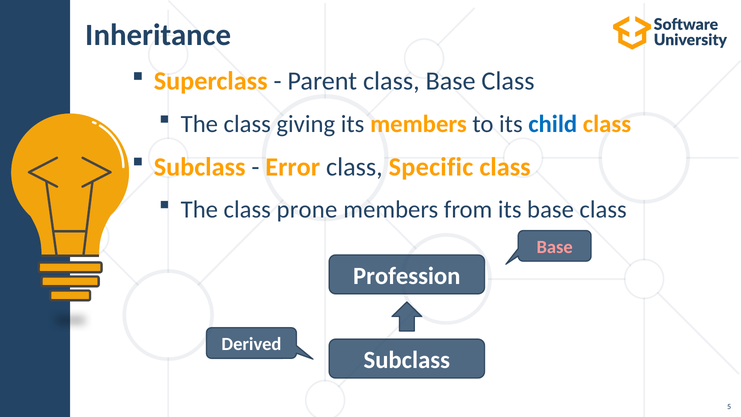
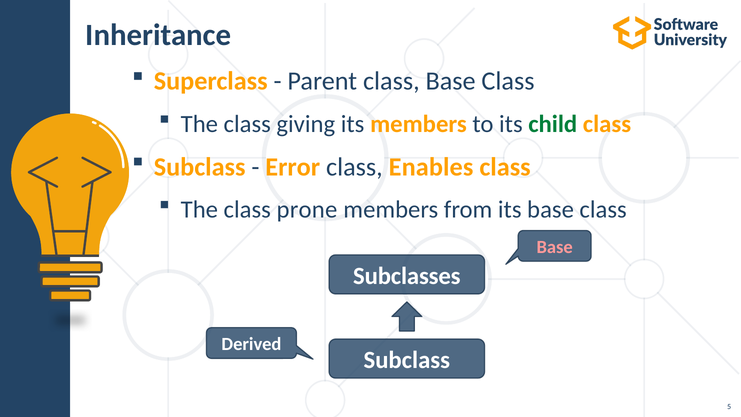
child colour: blue -> green (553, 124)
Specific: Specific -> Enables (431, 167)
Profession: Profession -> Subclasses (407, 276)
